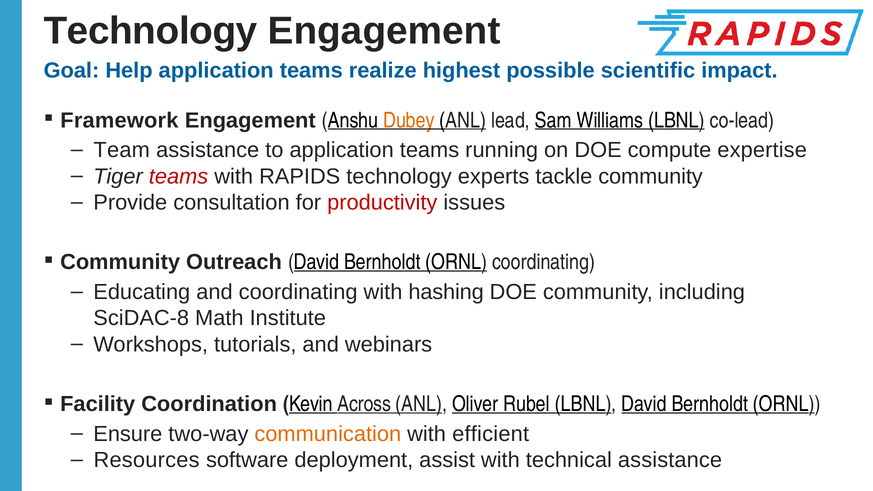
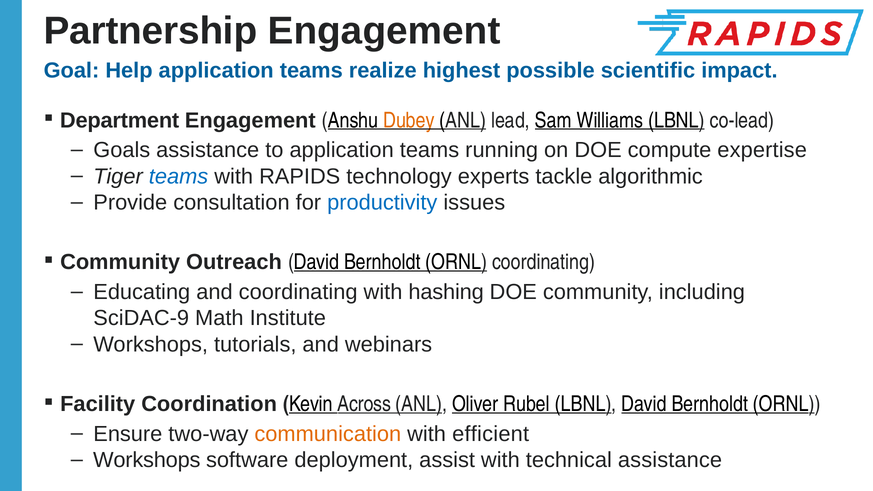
Technology: Technology -> Partnership (150, 31)
Framework: Framework -> Department (120, 120)
Team: Team -> Goals (122, 150)
teams colour: red -> blue (179, 176)
tackle community: community -> algorithmic (651, 176)
productivity colour: red -> blue (382, 203)
SciDAC-8: SciDAC-8 -> SciDAC-9 (141, 318)
Resources: Resources -> Workshops (147, 460)
